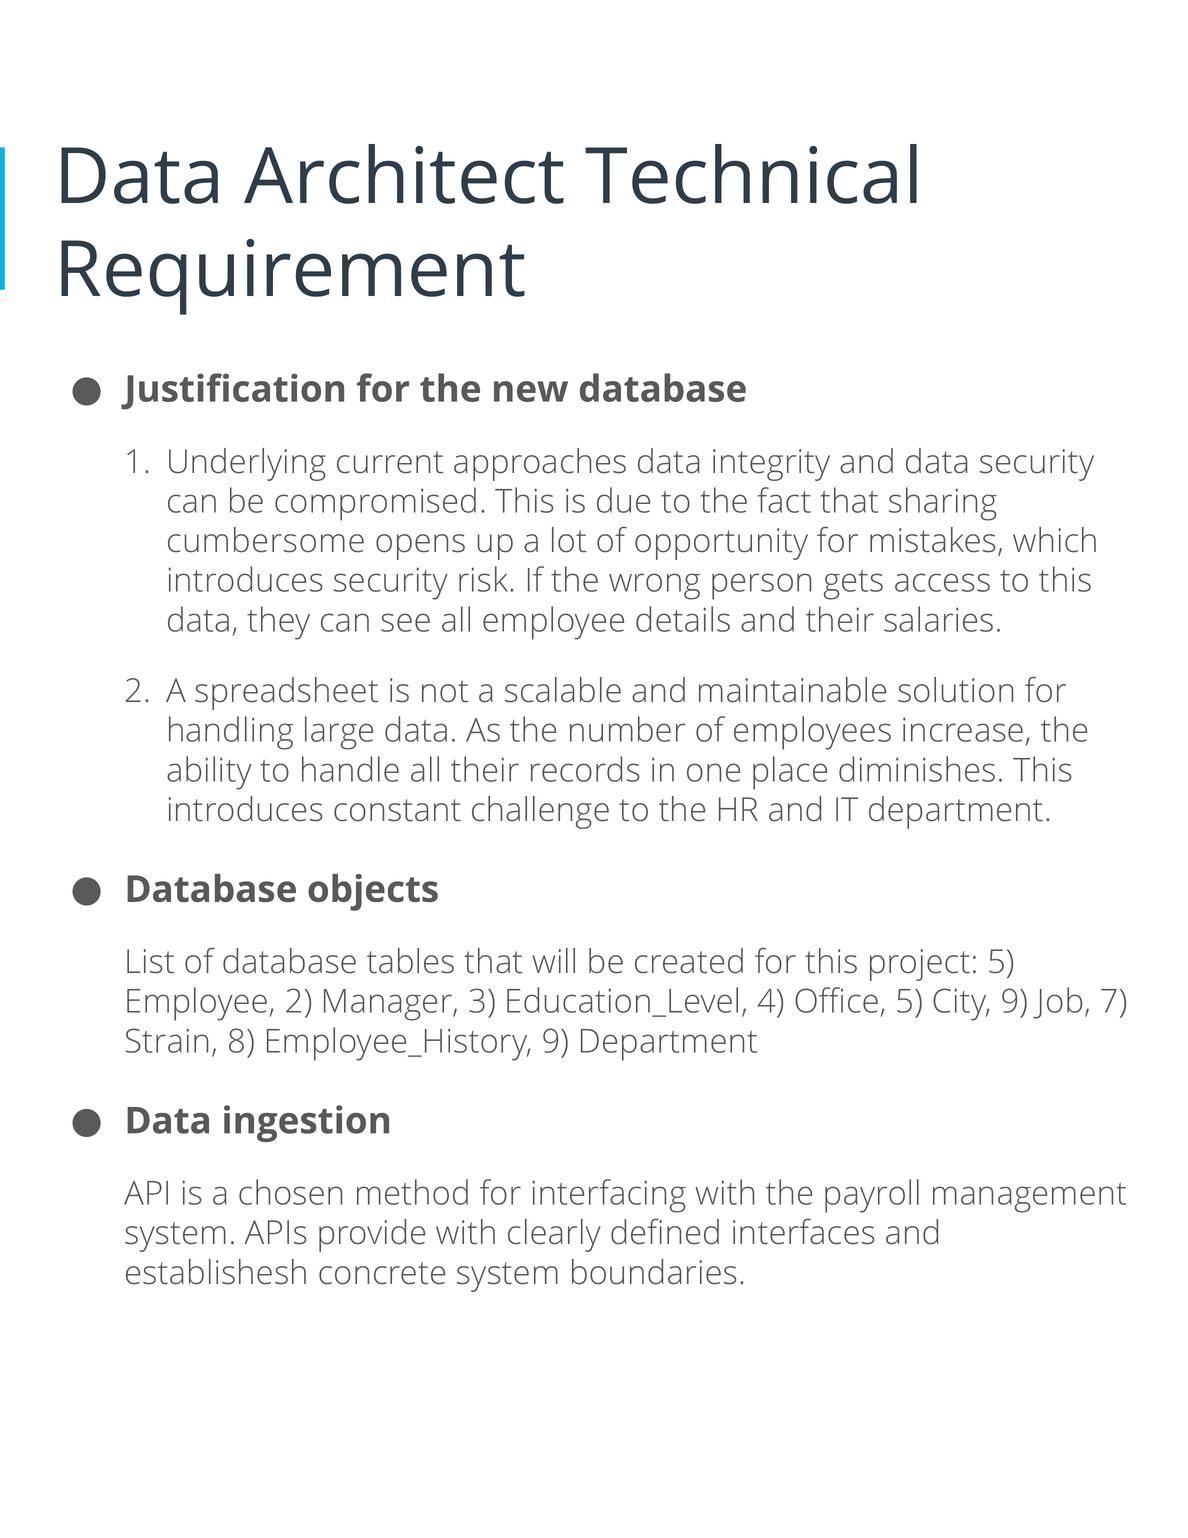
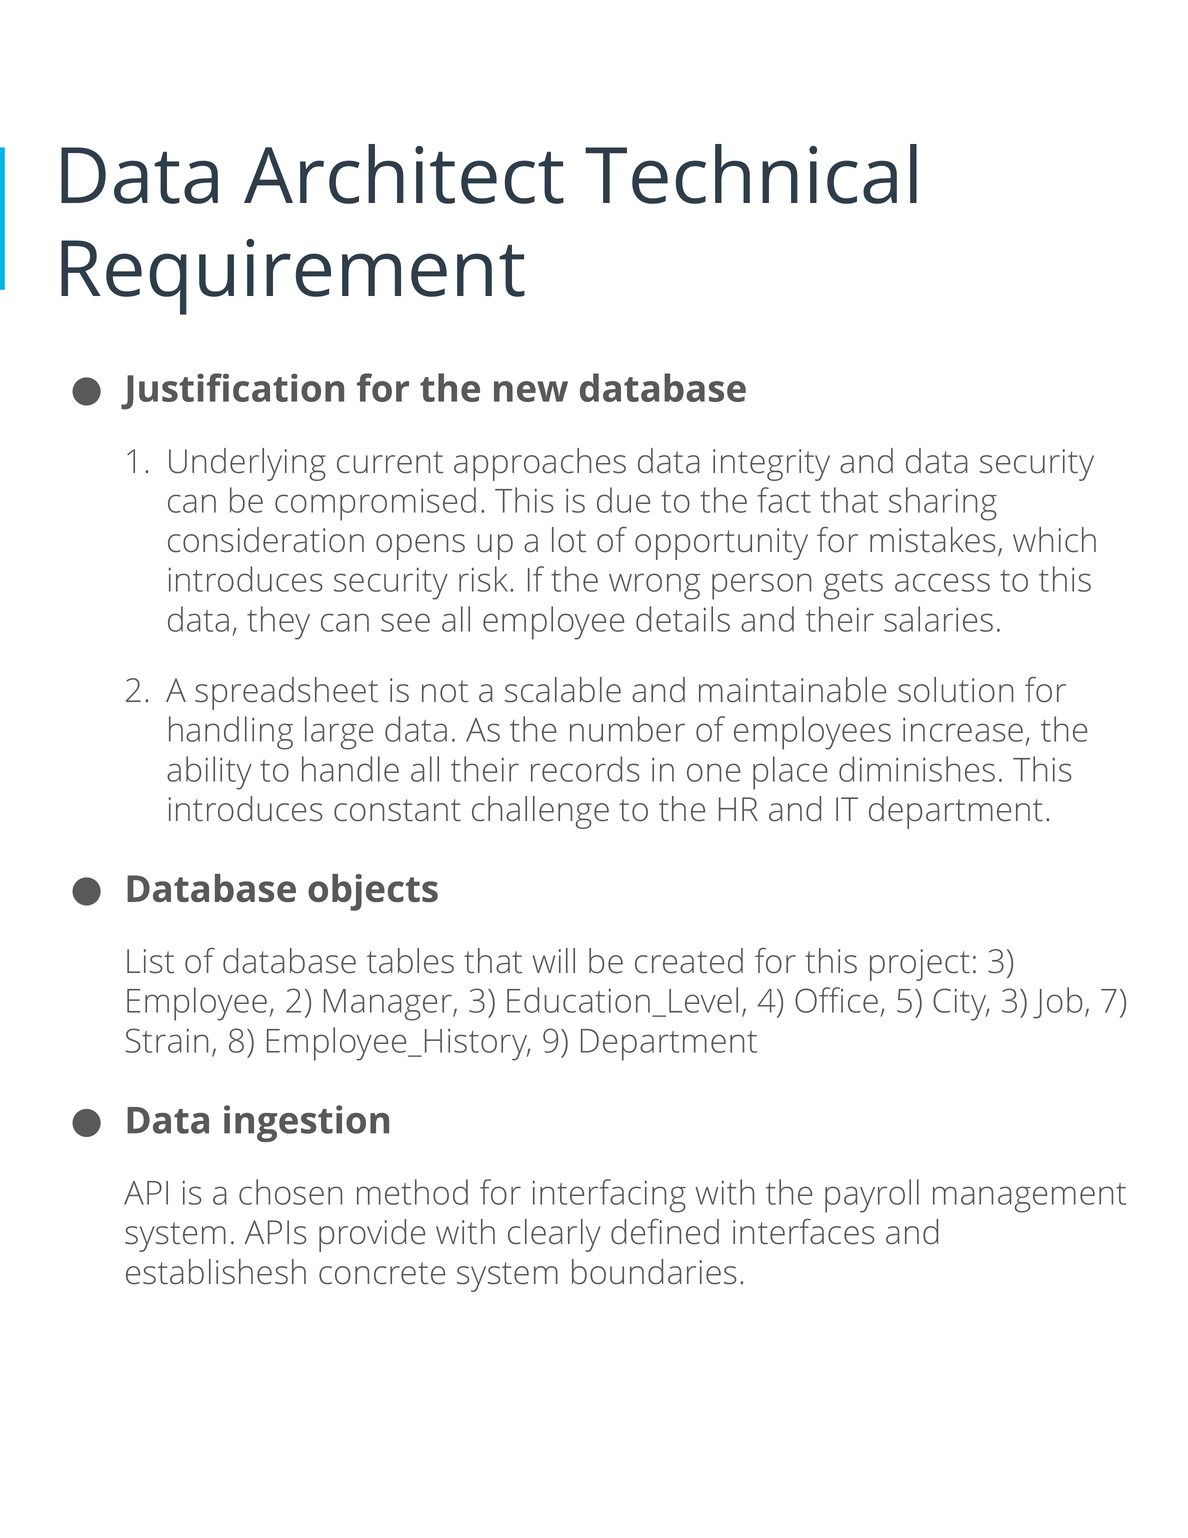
cumbersome: cumbersome -> consideration (266, 541)
project 5: 5 -> 3 (1001, 962)
City 9: 9 -> 3 (1014, 1002)
